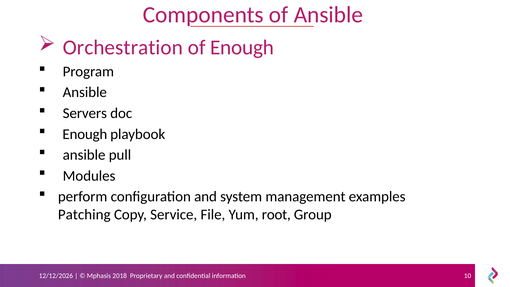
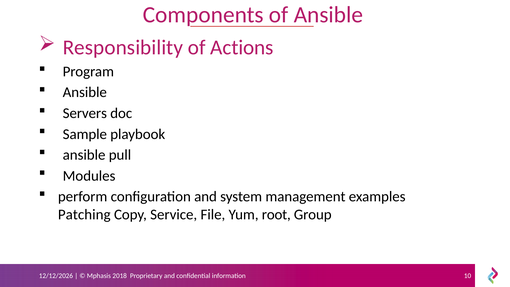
Orchestration: Orchestration -> Responsibility (123, 47)
of Enough: Enough -> Actions (242, 47)
Enough: Enough -> Sample (85, 134)
